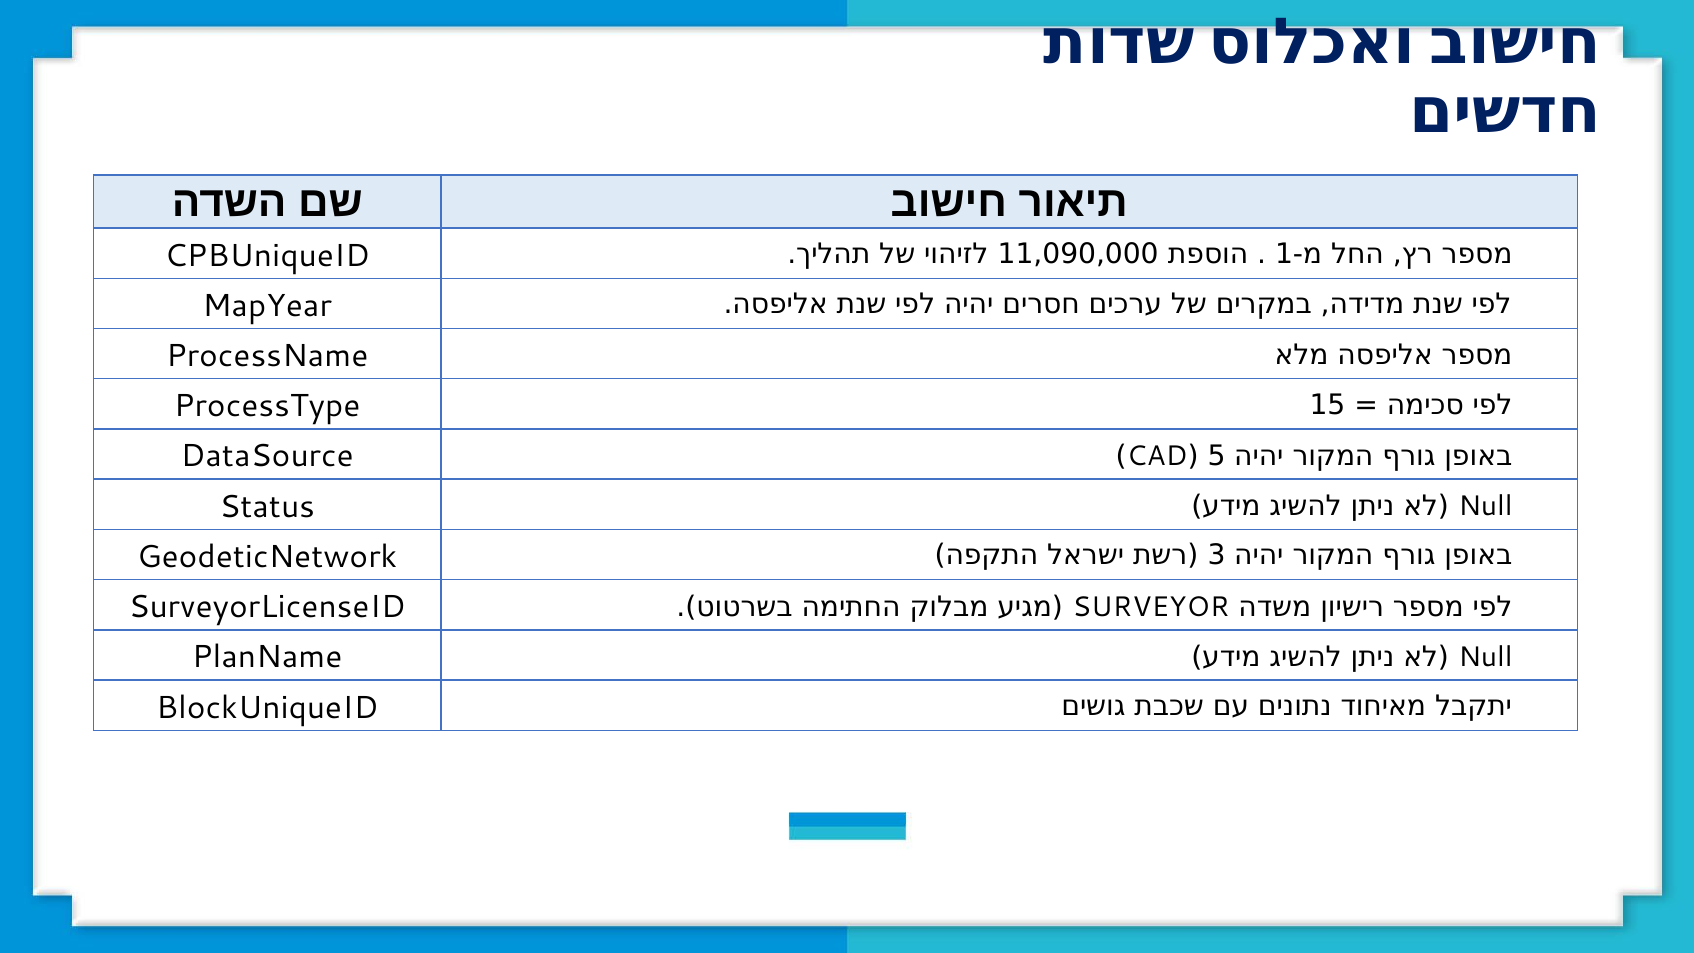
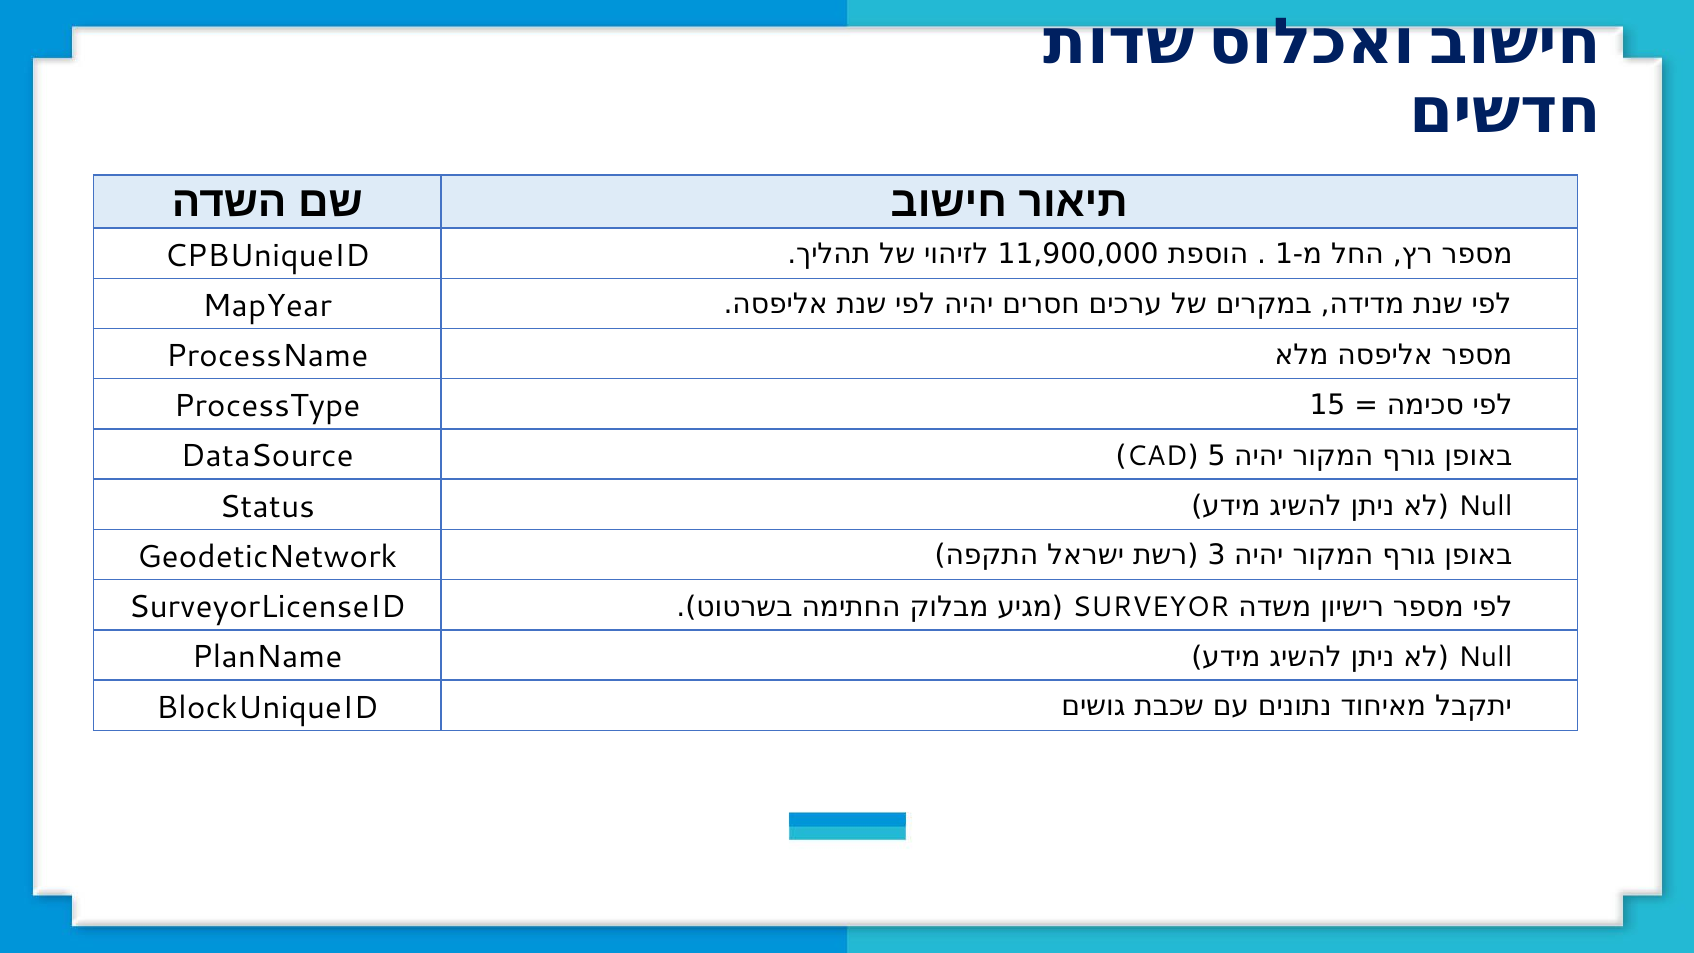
11,090,000: 11,090,000 -> 11,900,000 (1078, 254)
